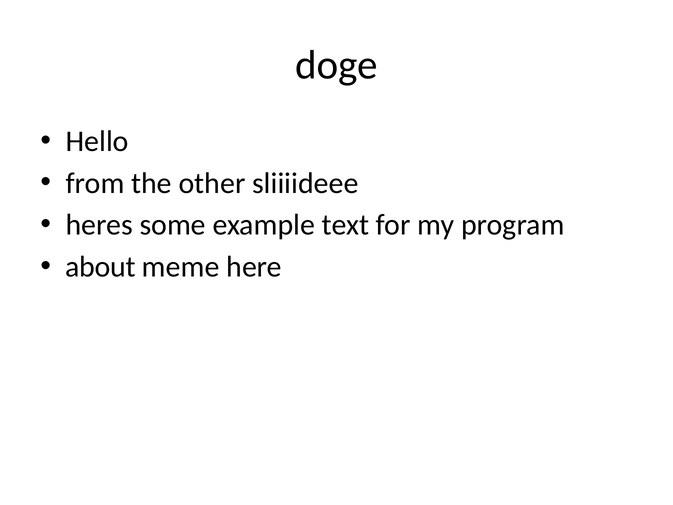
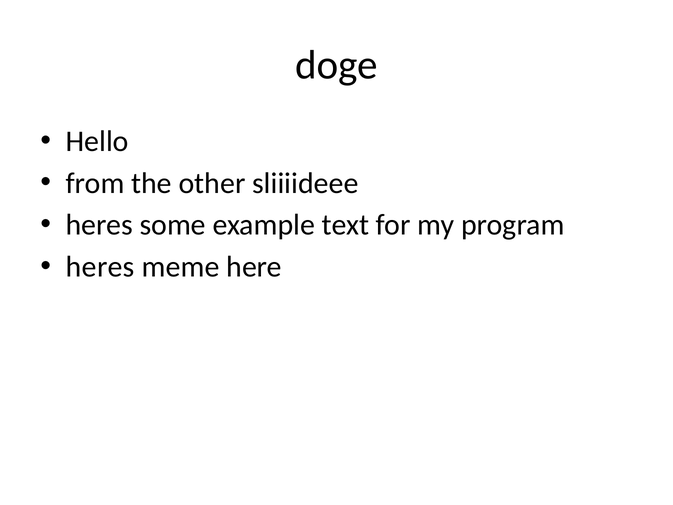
about: about -> heres (100, 267)
